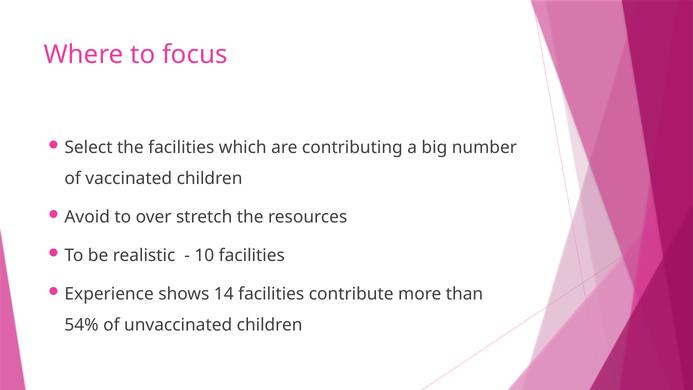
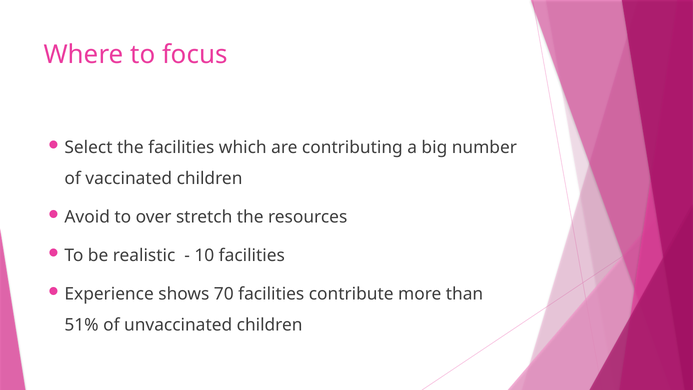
14: 14 -> 70 (224, 294)
54%: 54% -> 51% (82, 325)
